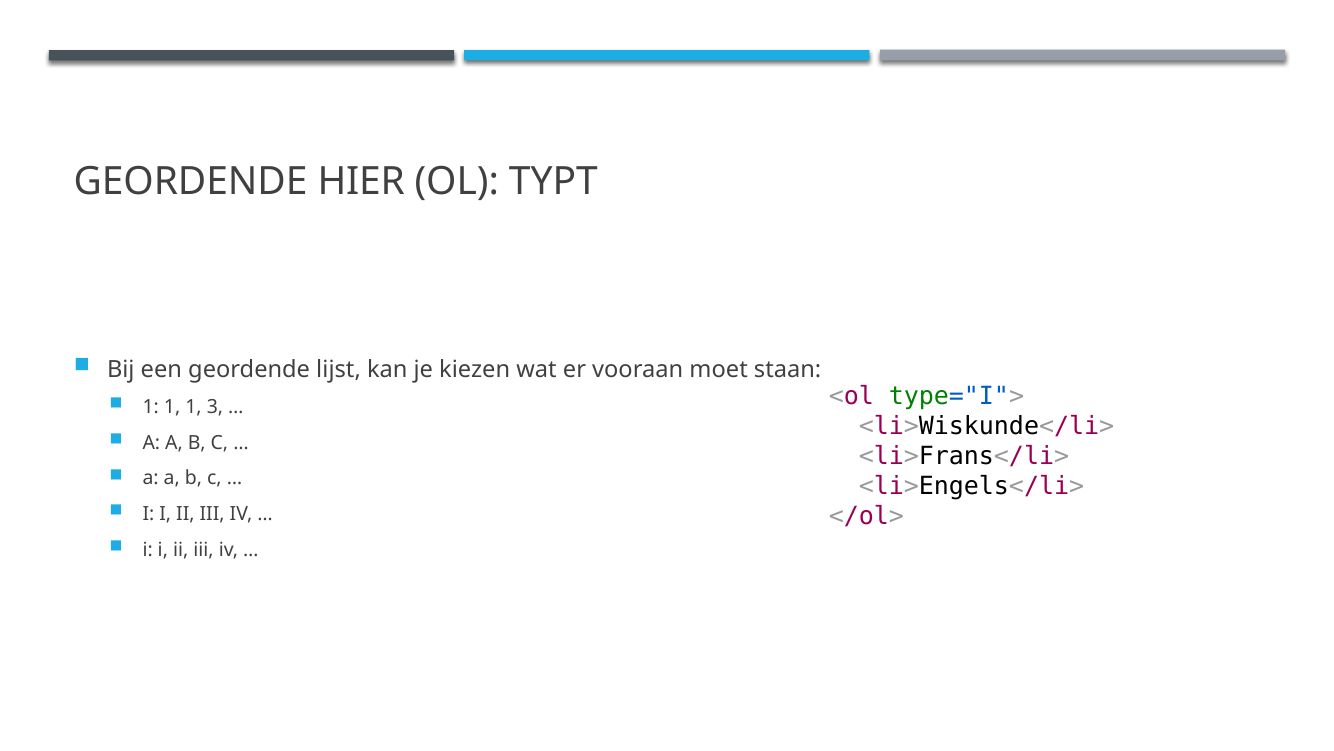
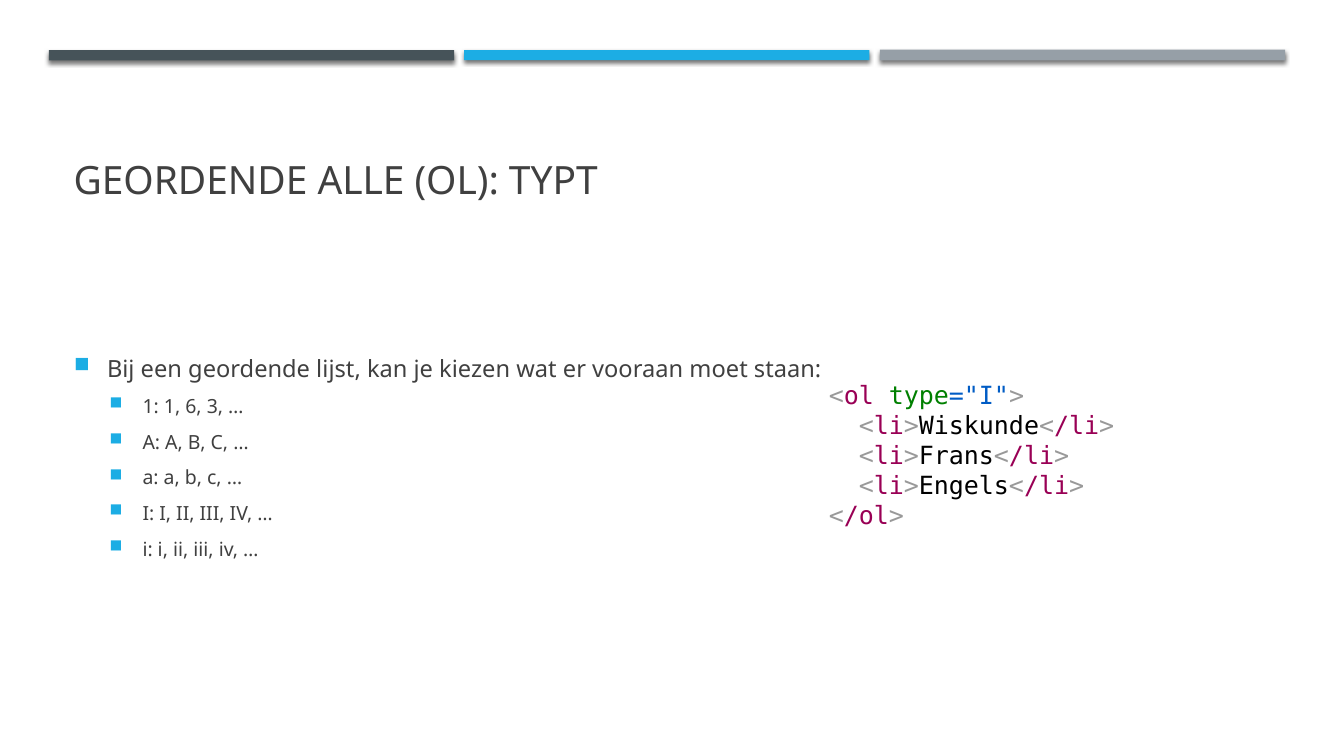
HIER: HIER -> ALLE (361, 181)
1 1 1: 1 -> 6 (193, 407)
